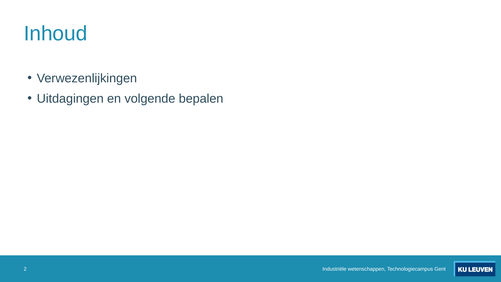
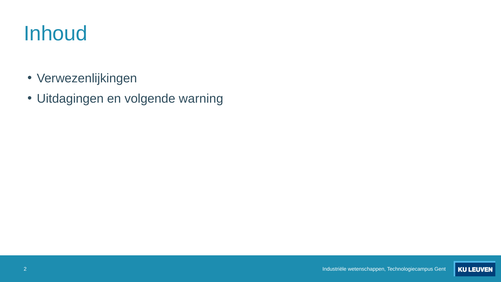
bepalen: bepalen -> warning (201, 99)
